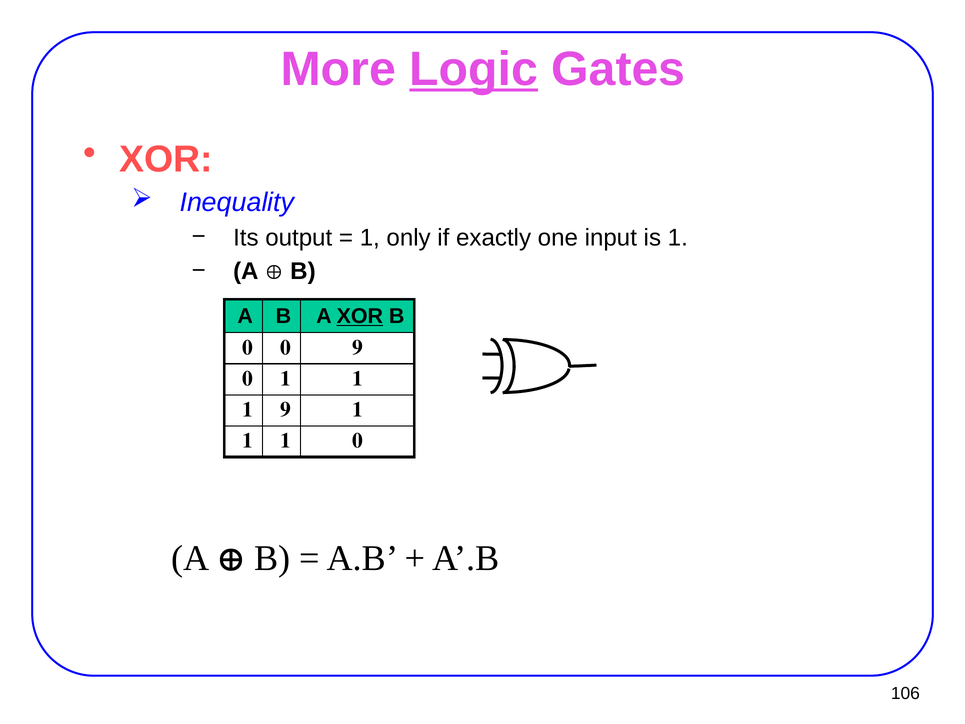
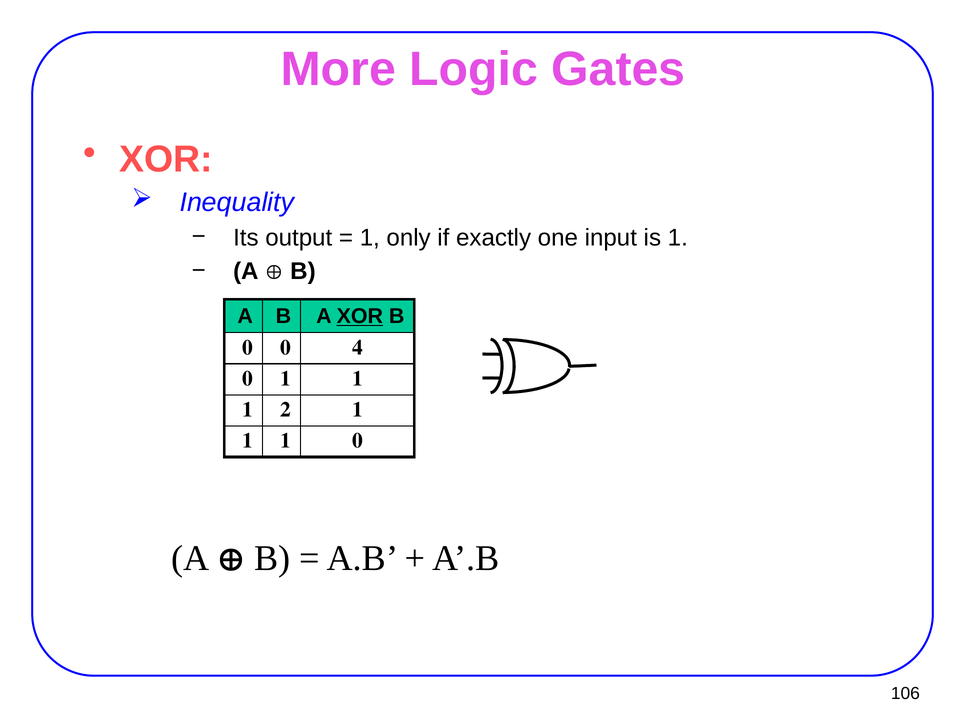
Logic underline: present -> none (474, 69)
0 9: 9 -> 4 (357, 347)
1 9: 9 -> 2 (286, 410)
